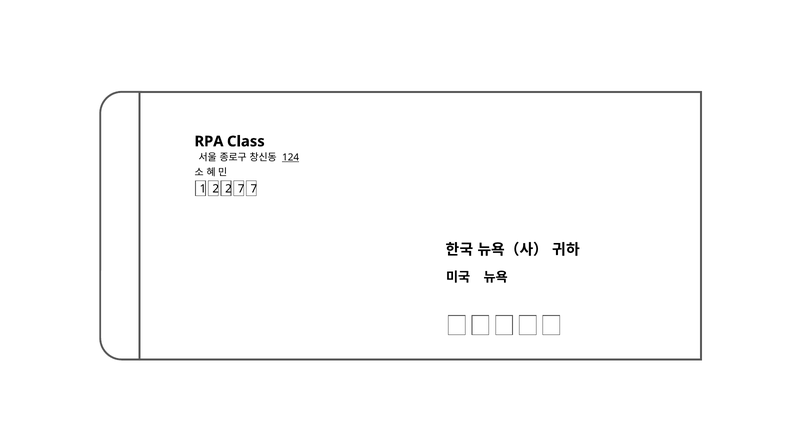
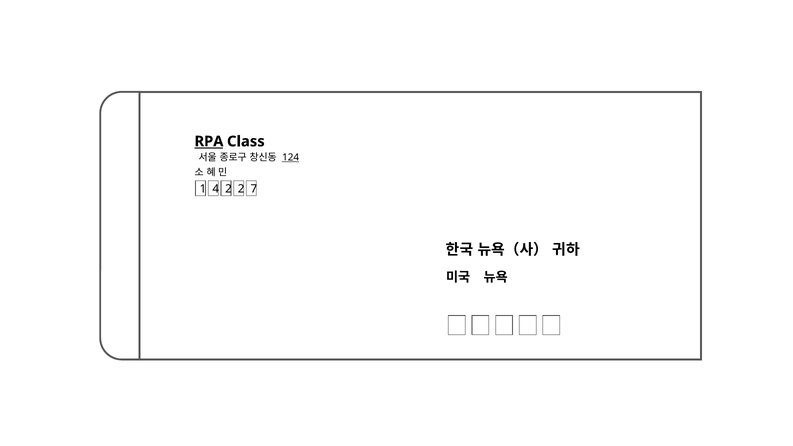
RPA underline: none -> present (209, 141)
1 2: 2 -> 4 (216, 189)
2 7: 7 -> 2 (241, 189)
